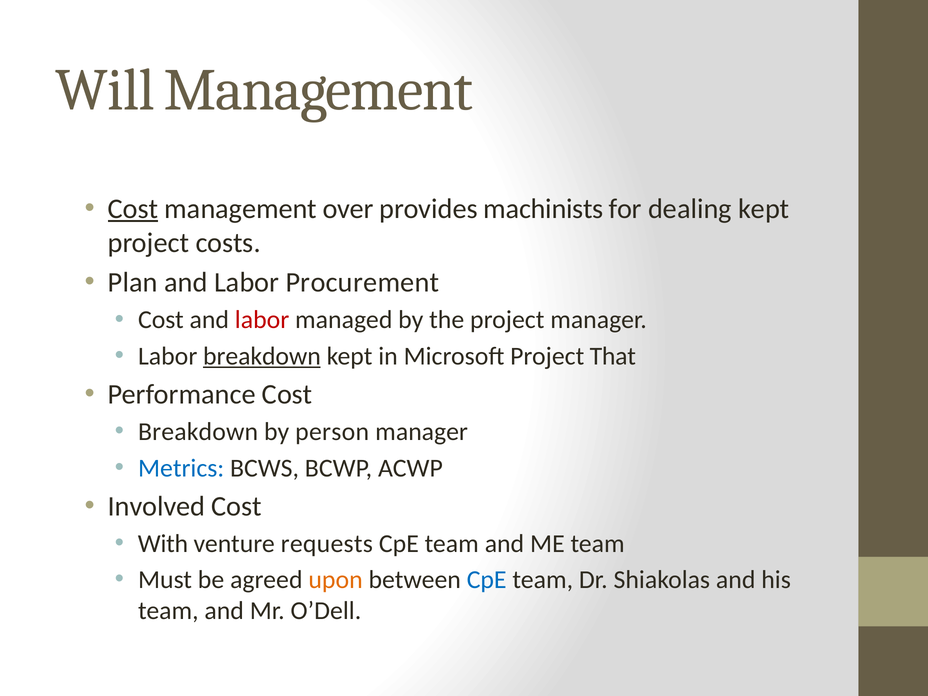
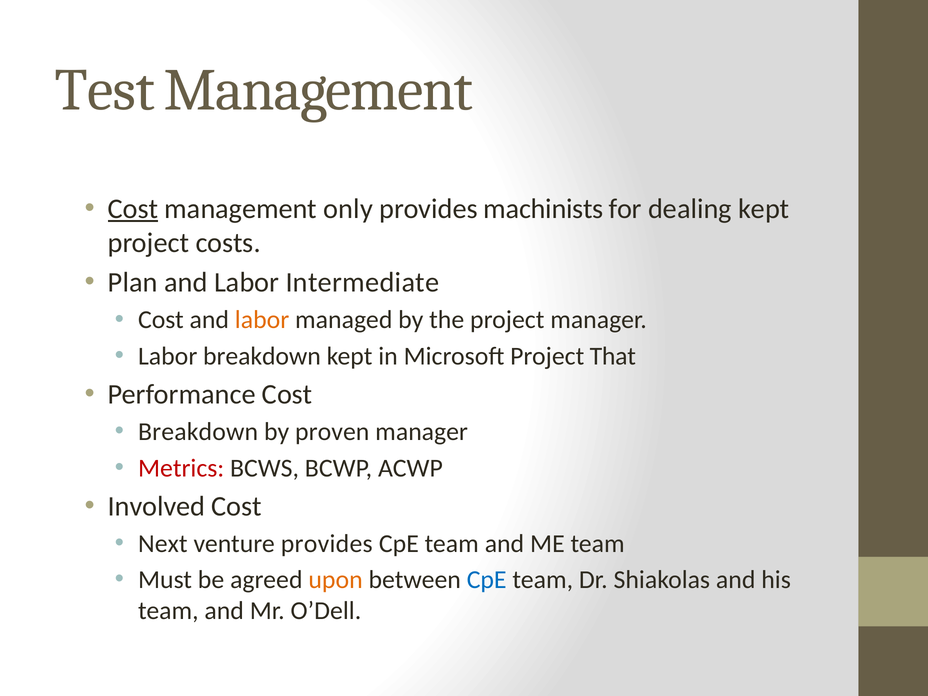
Will: Will -> Test (105, 90)
over: over -> only (348, 209)
Procurement: Procurement -> Intermediate (362, 282)
labor colour: red -> orange (262, 320)
breakdown underline: present -> none (262, 356)
person: person -> proven (332, 432)
Metrics colour: blue -> red (181, 468)
With: With -> Next (163, 544)
venture requests: requests -> provides (327, 544)
